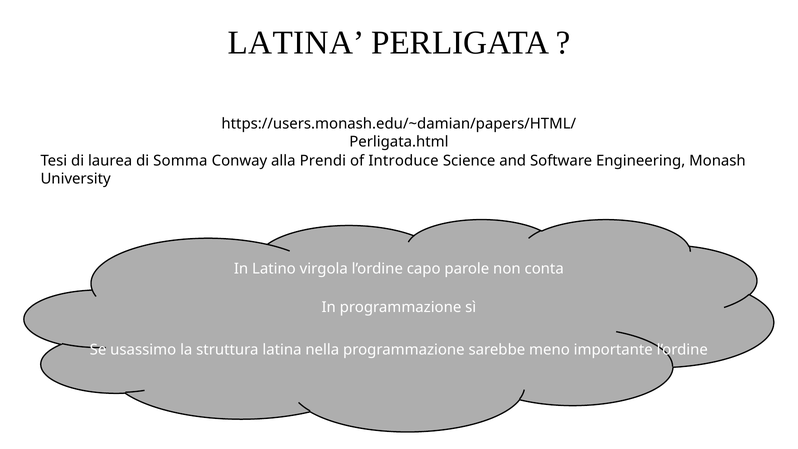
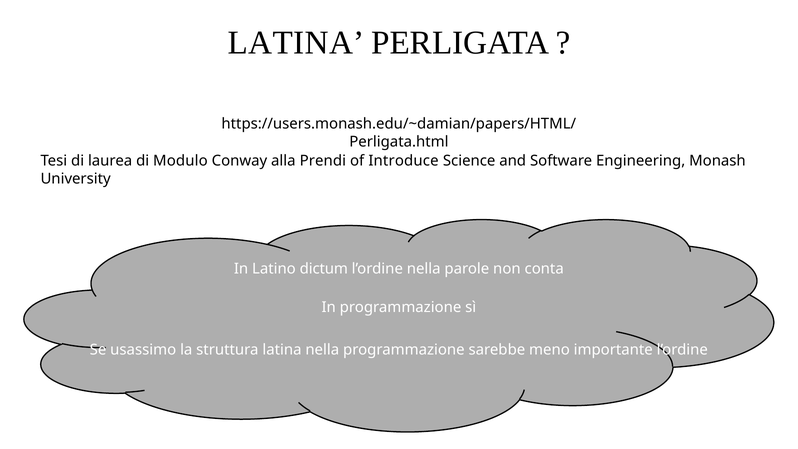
Somma: Somma -> Modulo (180, 161)
virgola: virgola -> dictum (324, 269)
l’ordine capo: capo -> nella (424, 269)
